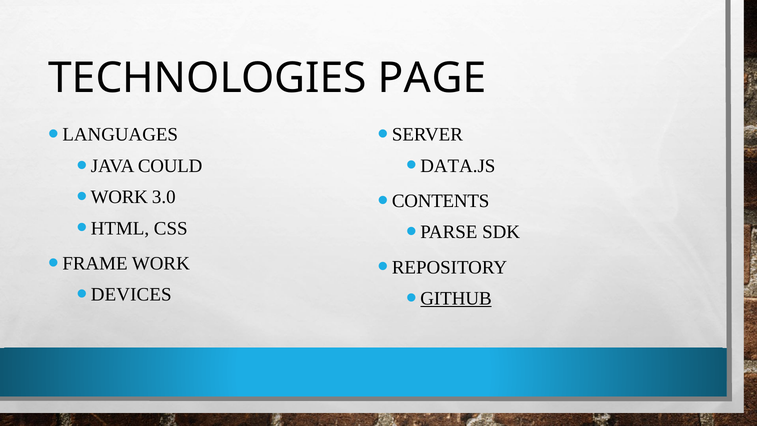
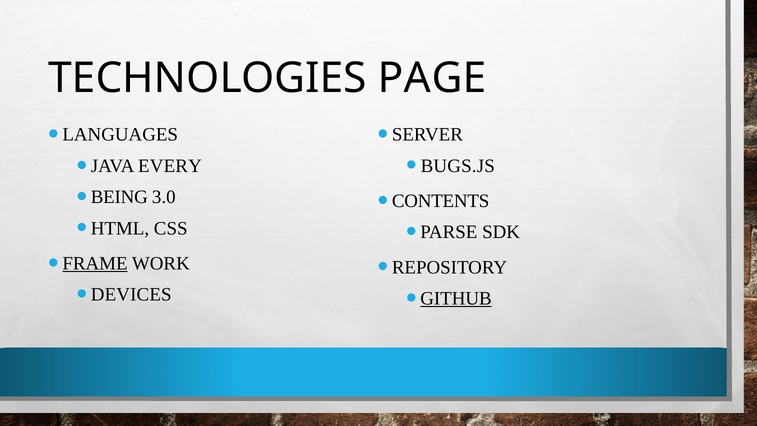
DATA.JS: DATA.JS -> BUGS.JS (458, 166)
COULD: COULD -> EVERY (170, 166)
WORK: WORK -> BEING (119, 197)
FRAME underline: none -> present (95, 263)
